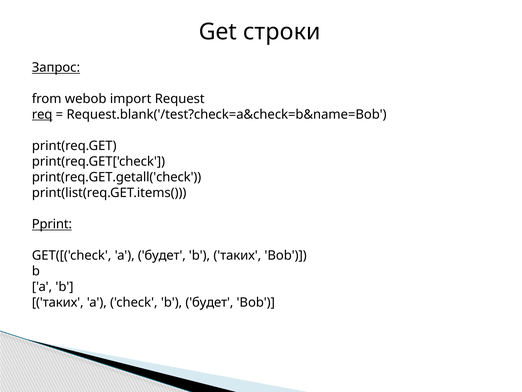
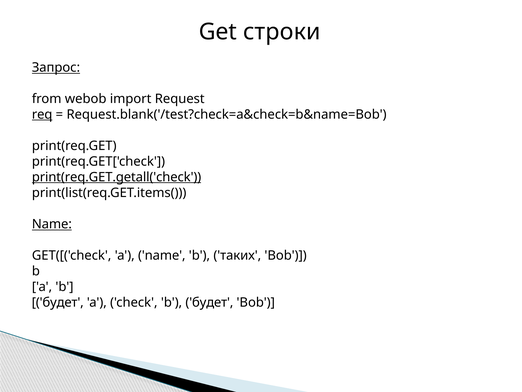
print(req.GET.getall('check underline: none -> present (117, 177)
Pprint: Pprint -> Name (52, 224)
a будет: будет -> name (162, 255)
таких: таких -> будет (58, 302)
